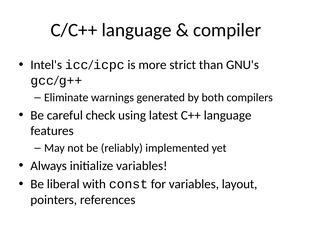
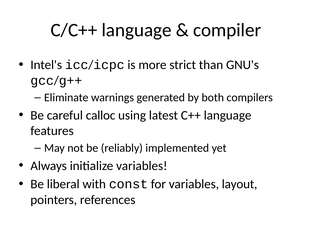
check: check -> calloc (101, 115)
